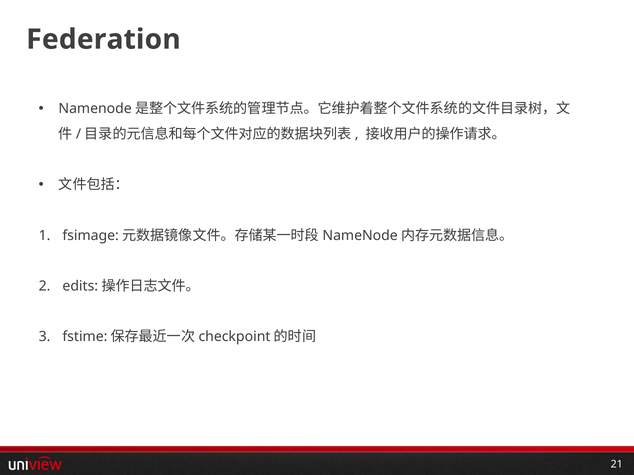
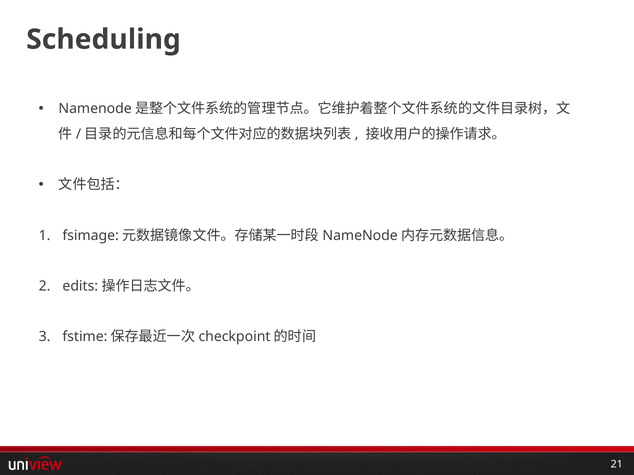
Federation: Federation -> Scheduling (104, 39)
